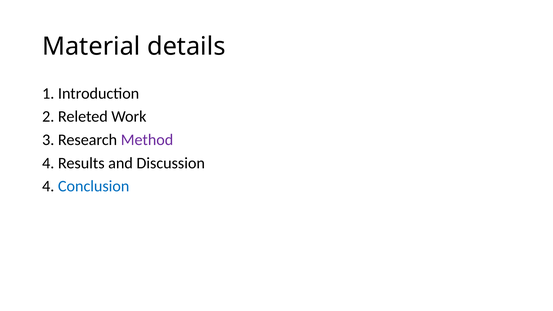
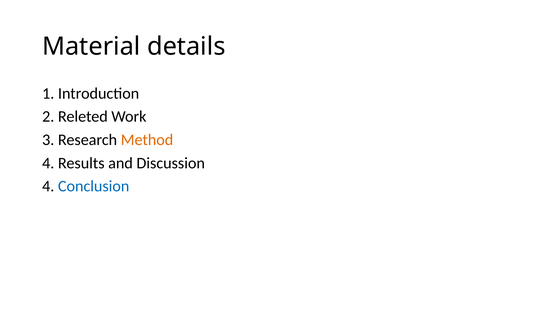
Method colour: purple -> orange (147, 140)
